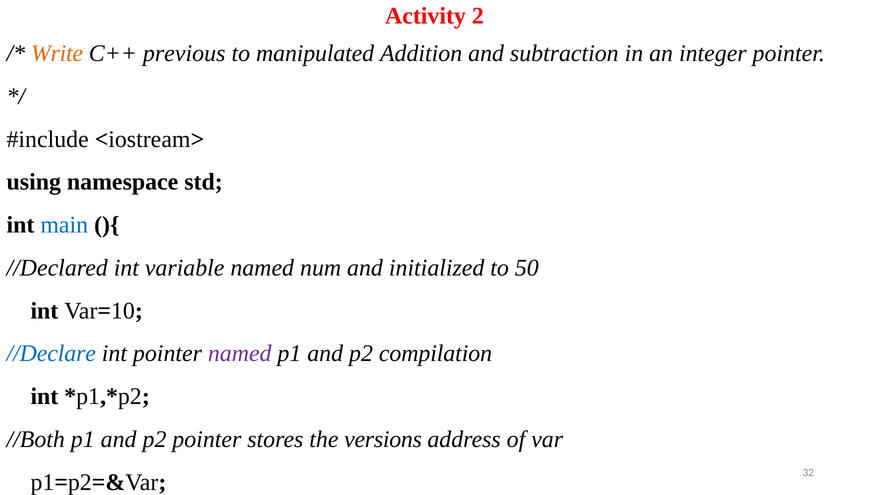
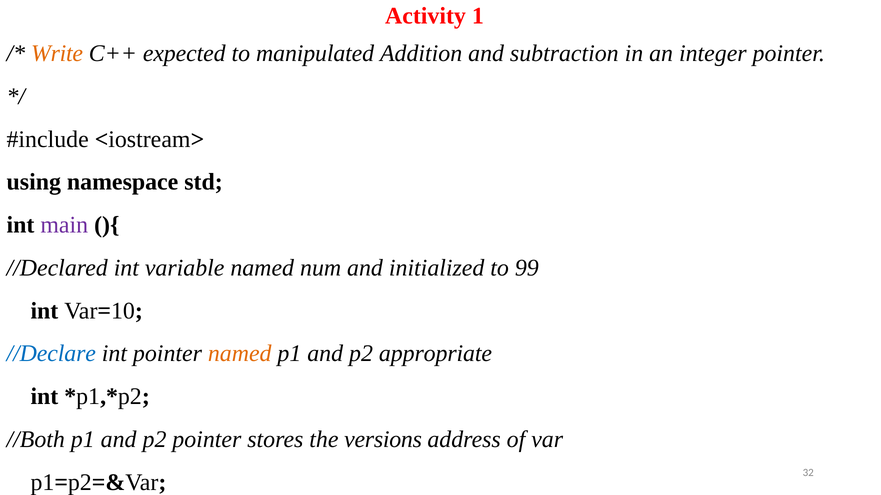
2: 2 -> 1 (478, 16)
previous: previous -> expected (184, 54)
main colour: blue -> purple (64, 225)
50: 50 -> 99 (527, 268)
named colour: purple -> orange (240, 354)
compilation: compilation -> appropriate (436, 354)
